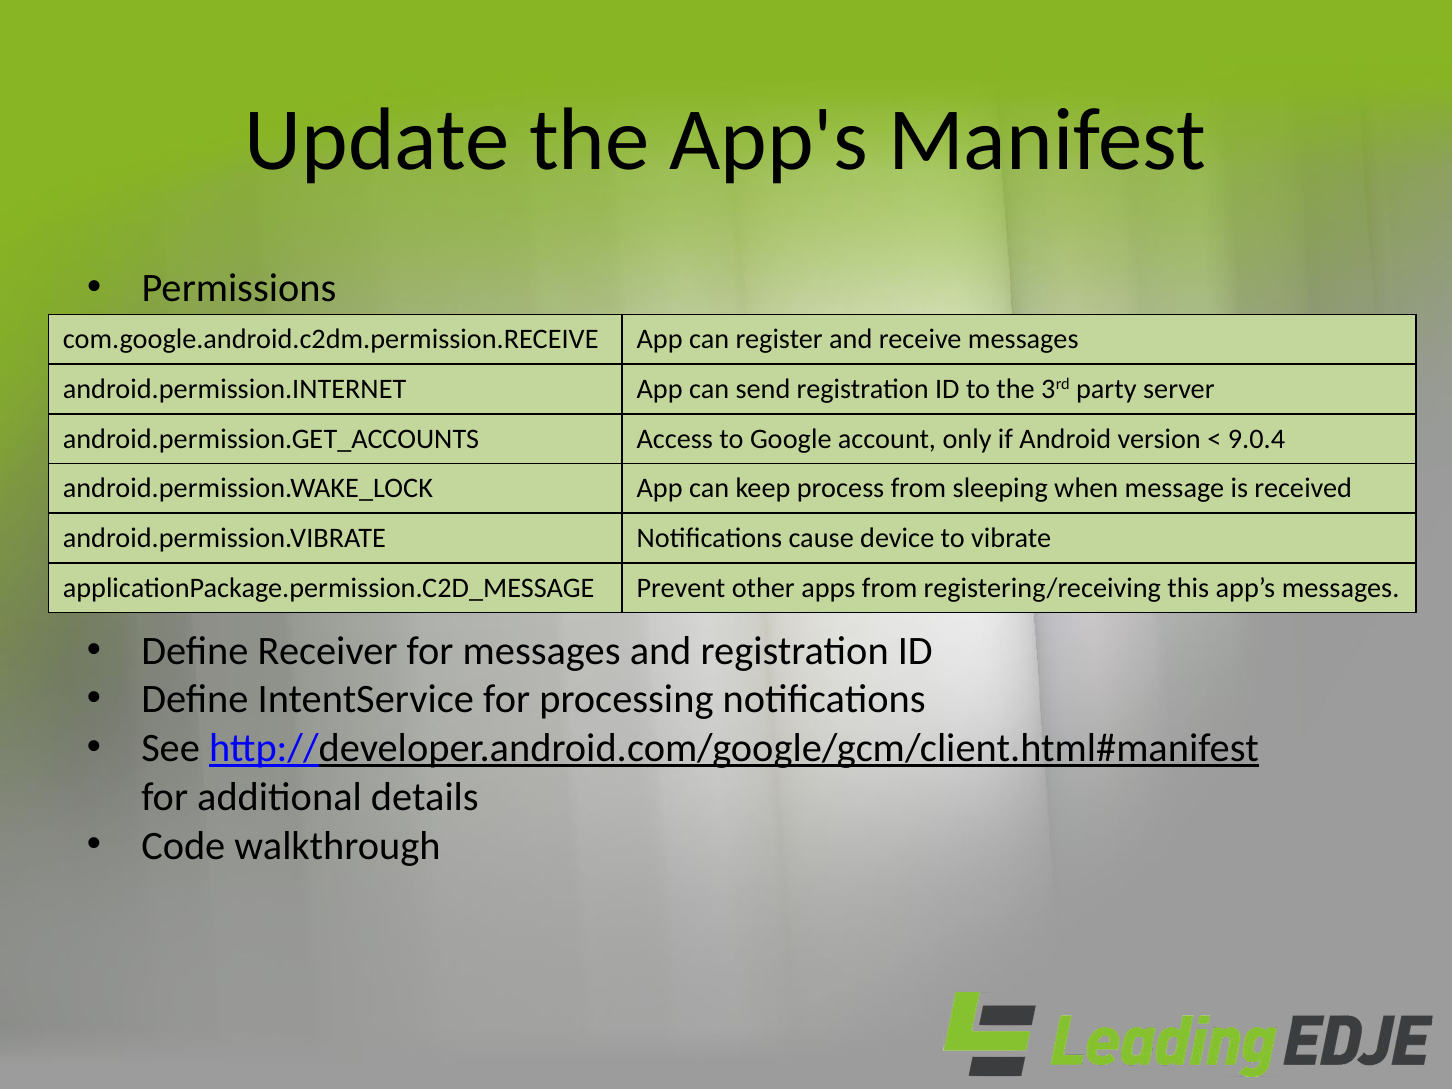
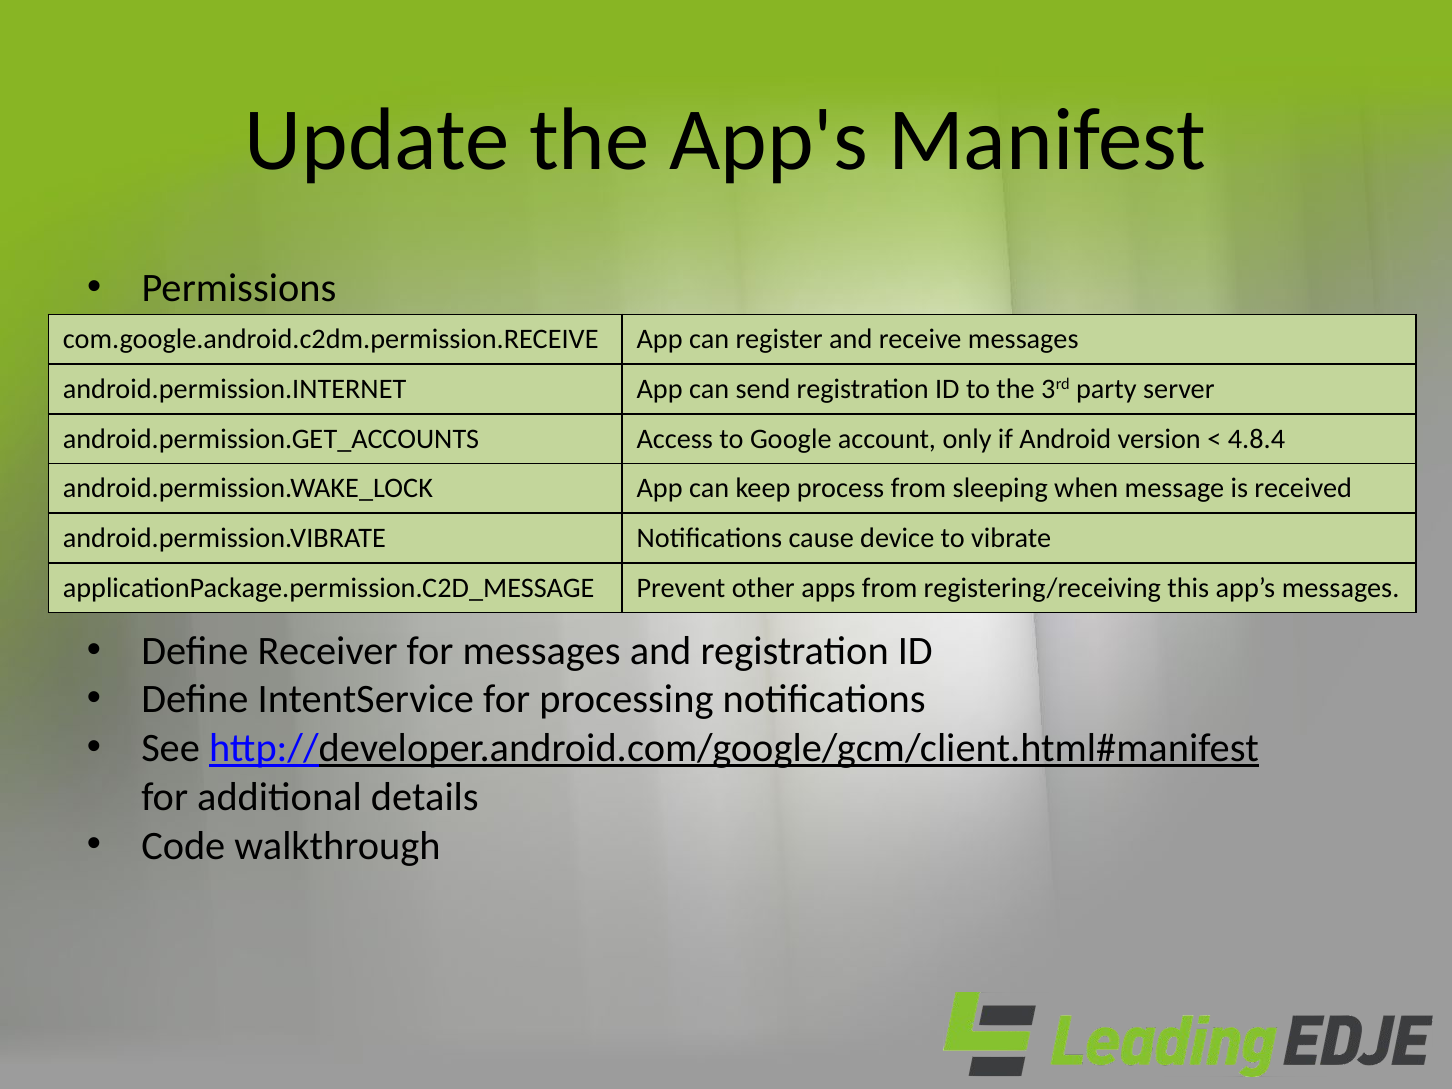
9.0.4: 9.0.4 -> 4.8.4 (1256, 439)
